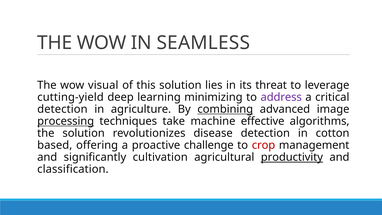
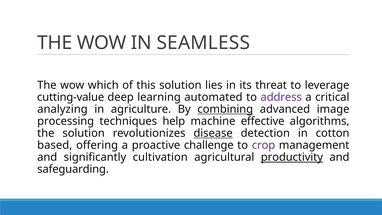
visual: visual -> which (103, 85)
cutting-yield: cutting-yield -> cutting-value (71, 97)
minimizing: minimizing -> automated (213, 97)
detection: detection -> analyzing (62, 109)
processing underline: present -> none (66, 121)
take: take -> help (174, 121)
disease underline: none -> present (213, 133)
crop colour: red -> purple (264, 145)
classification: classification -> safeguarding (73, 169)
